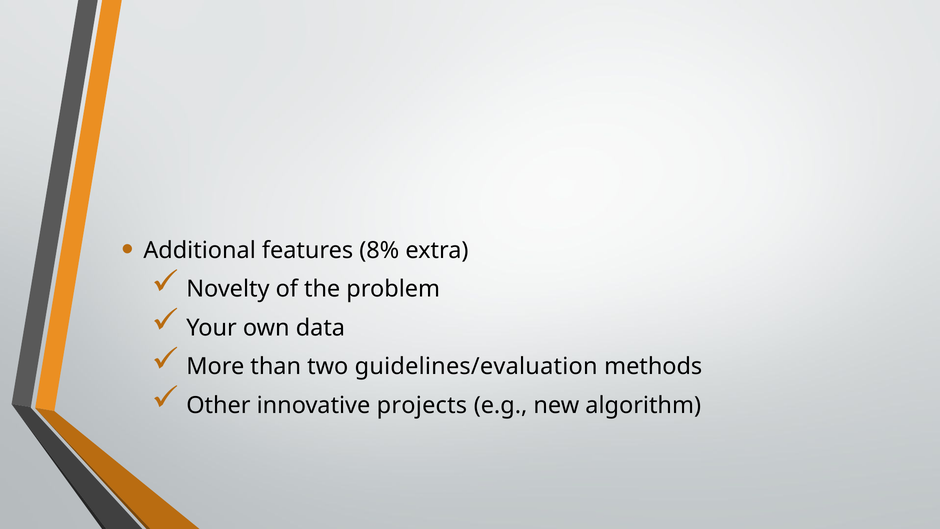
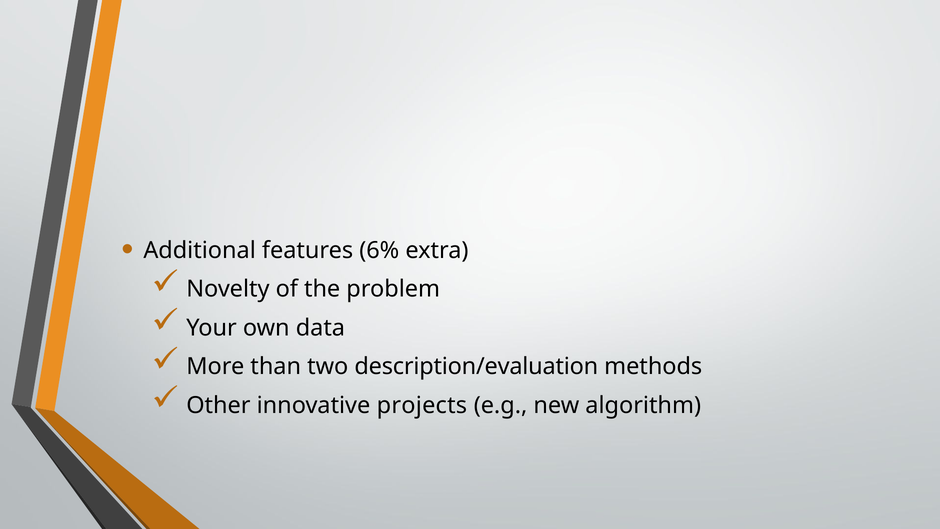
8%: 8% -> 6% (379, 250)
guidelines/evaluation: guidelines/evaluation -> description/evaluation (476, 366)
